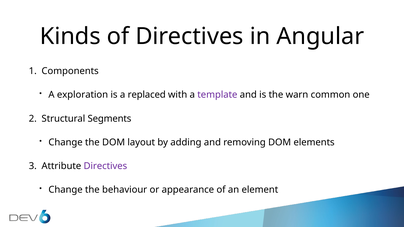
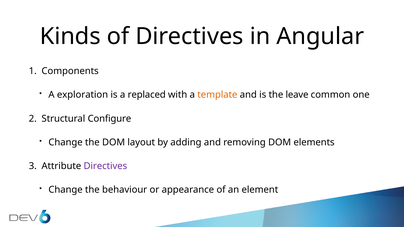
template colour: purple -> orange (217, 95)
warn: warn -> leave (297, 95)
Segments: Segments -> Configure (109, 119)
